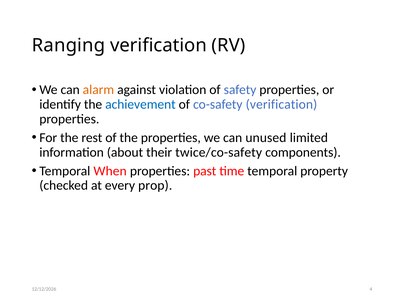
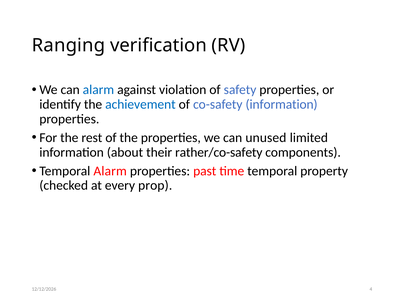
alarm colour: orange -> blue (98, 90)
co-safety verification: verification -> information (282, 104)
twice/co-safety: twice/co-safety -> rather/co-safety (219, 152)
Temporal When: When -> Alarm (110, 171)
